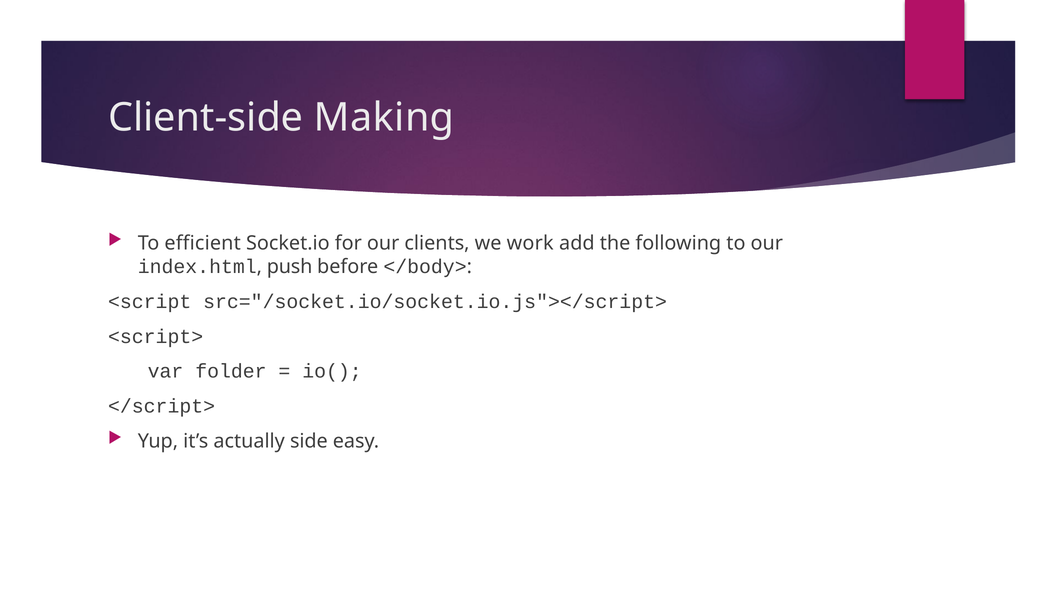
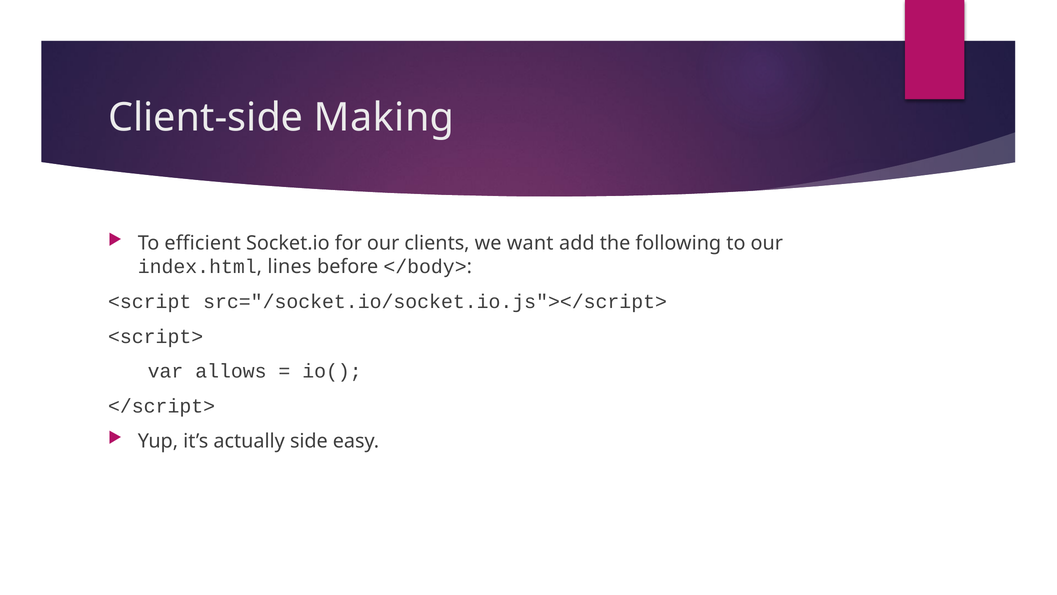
work: work -> want (530, 243)
push: push -> lines (289, 267)
folder: folder -> allows (231, 371)
